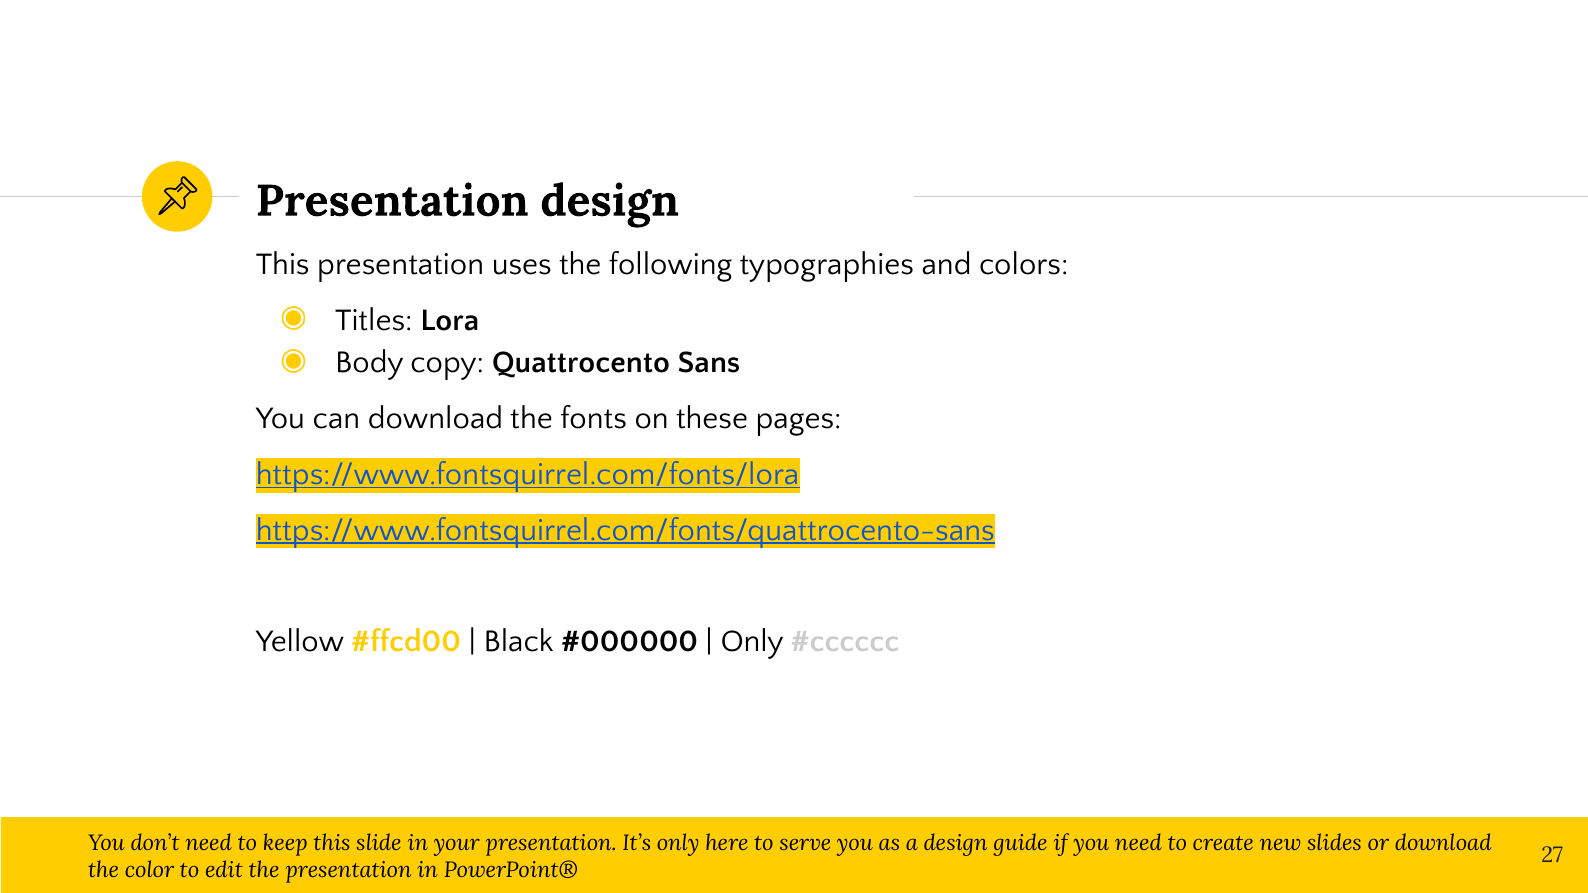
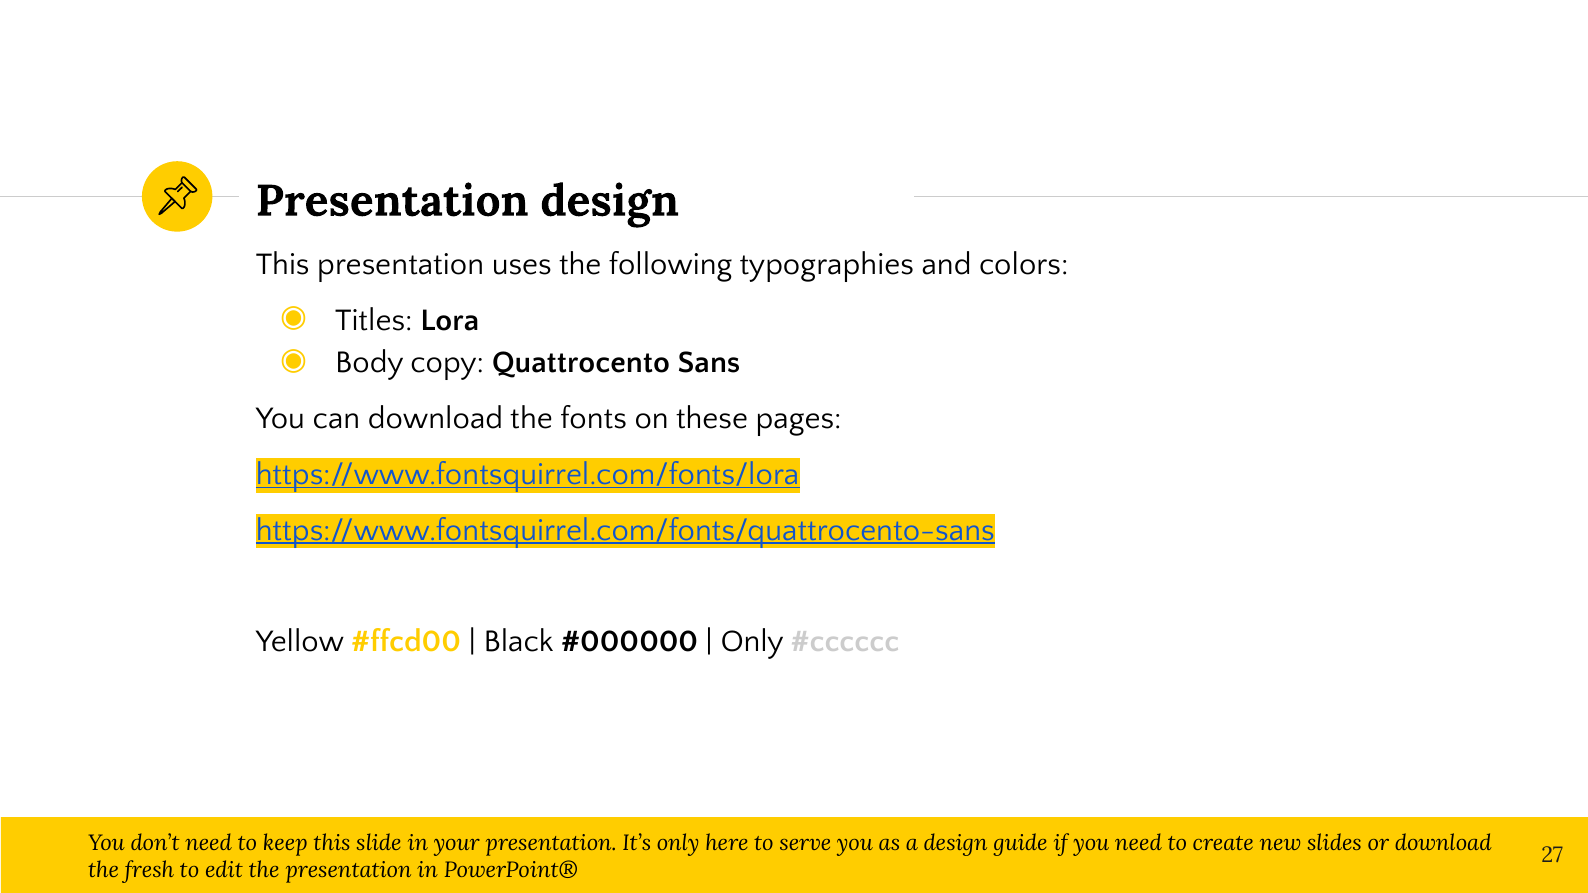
color: color -> fresh (150, 870)
